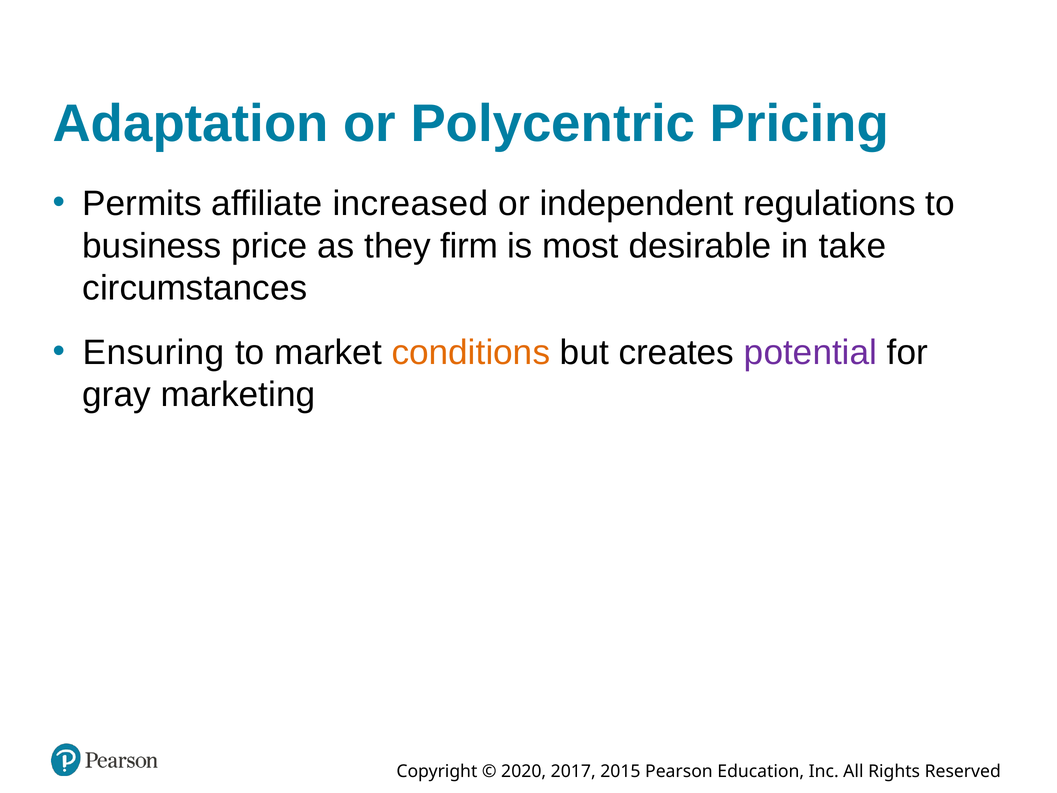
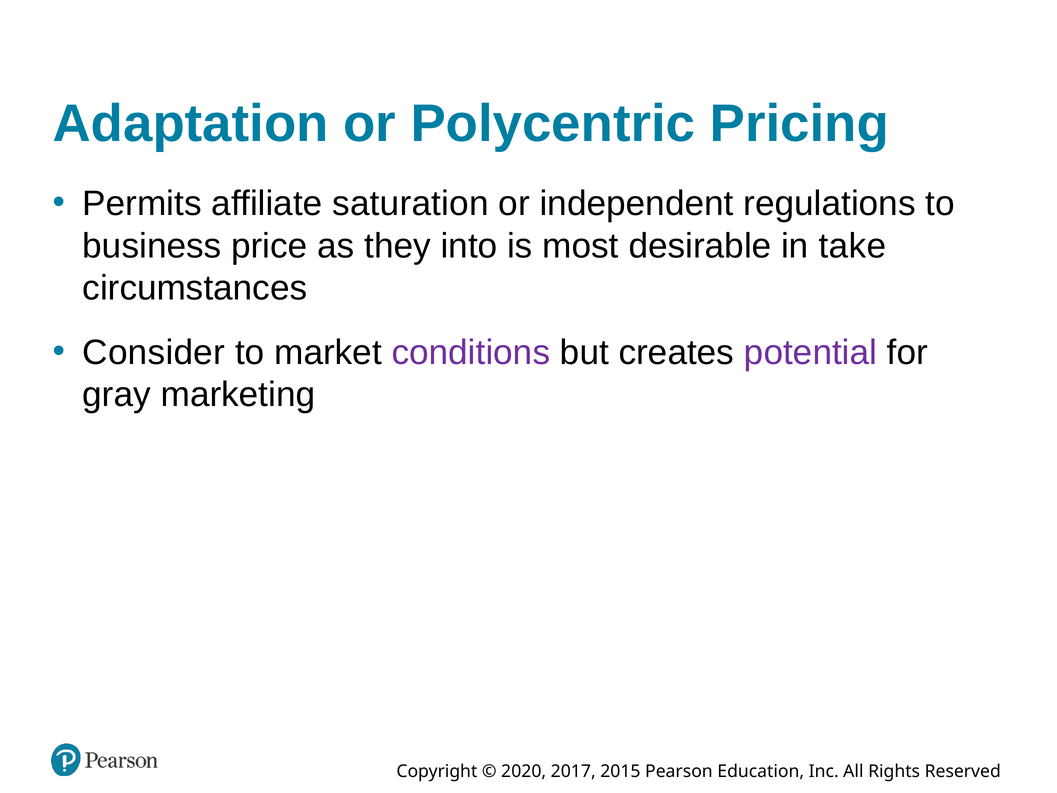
increased: increased -> saturation (410, 204)
firm: firm -> into (469, 246)
Ensuring: Ensuring -> Consider (154, 352)
conditions colour: orange -> purple (471, 352)
